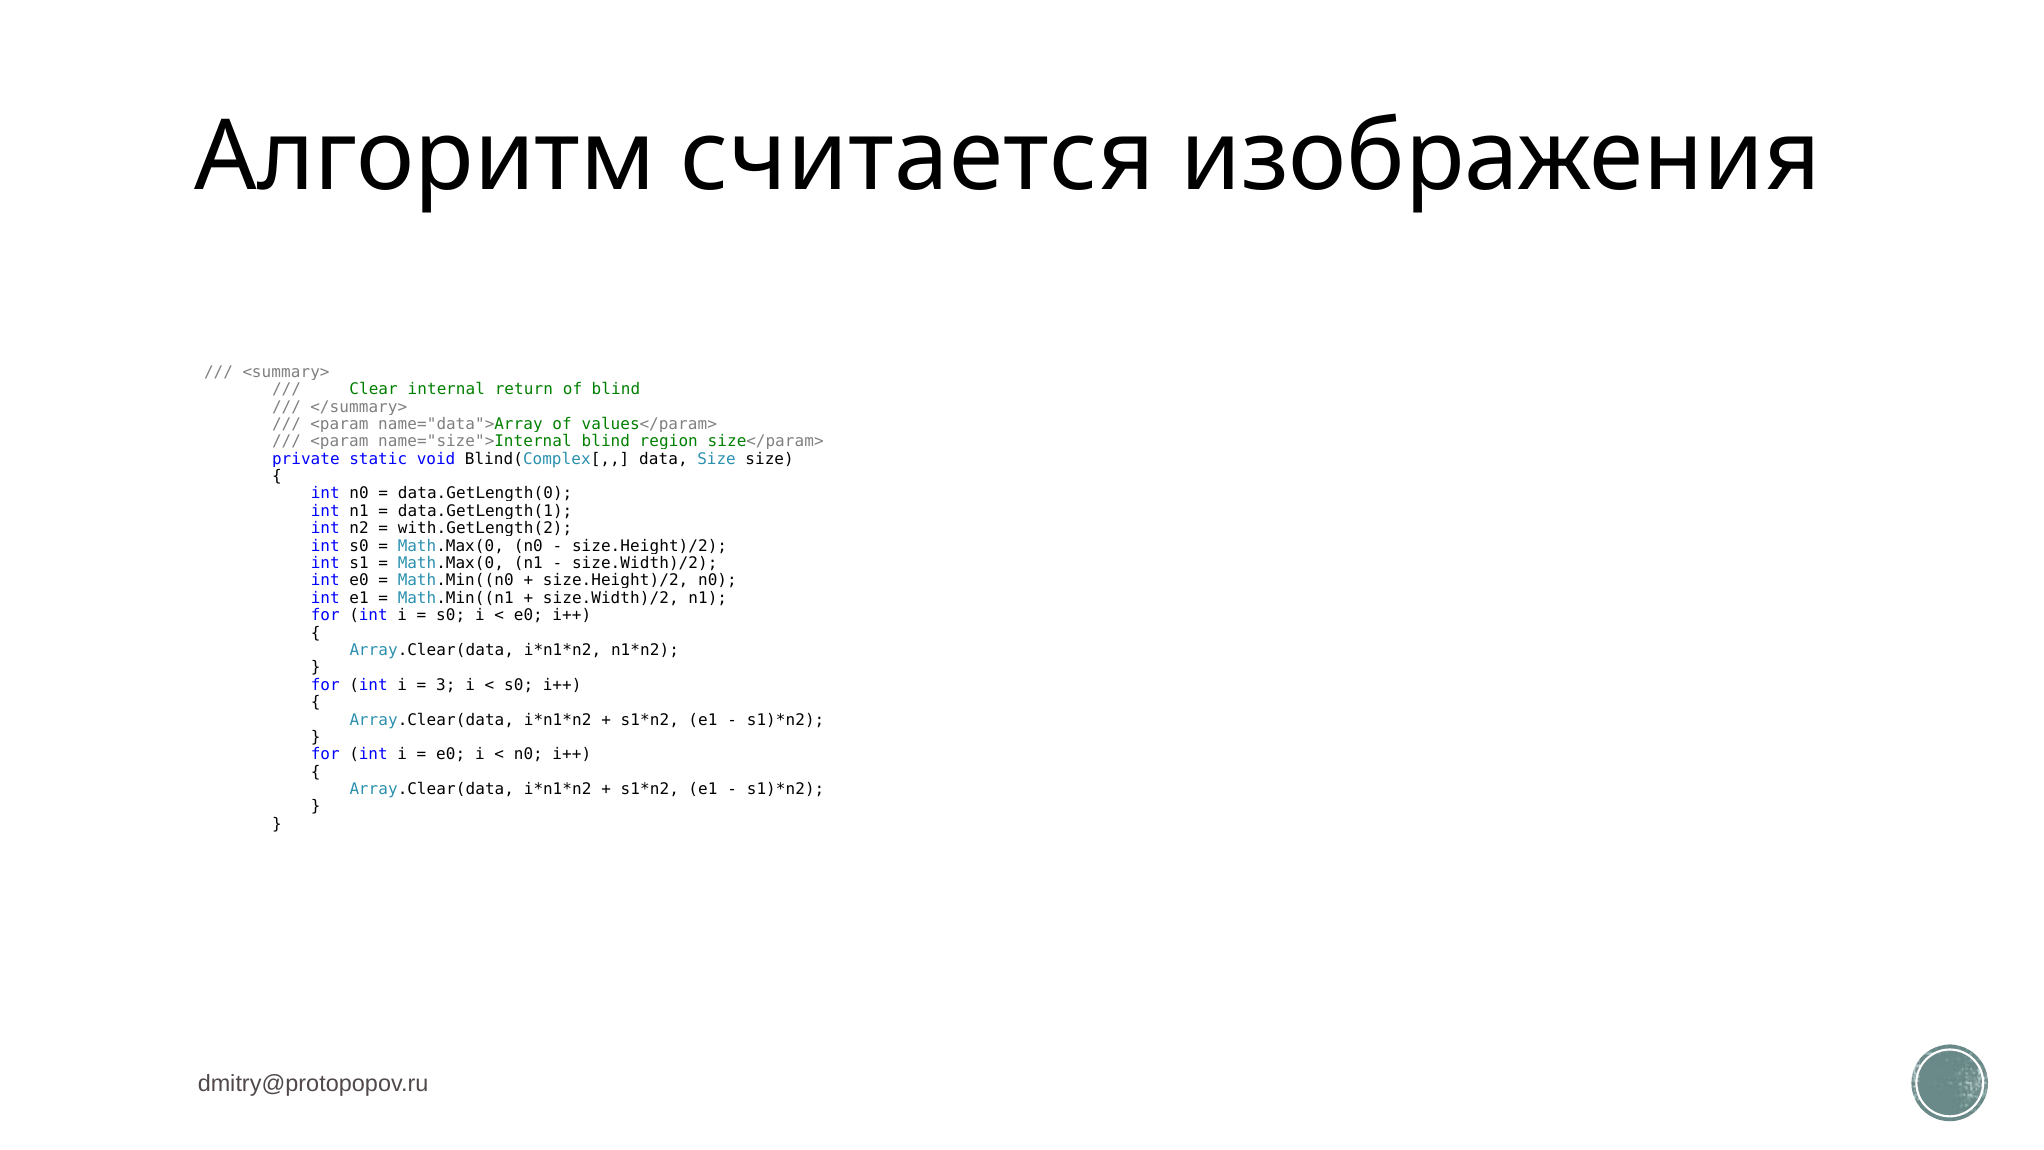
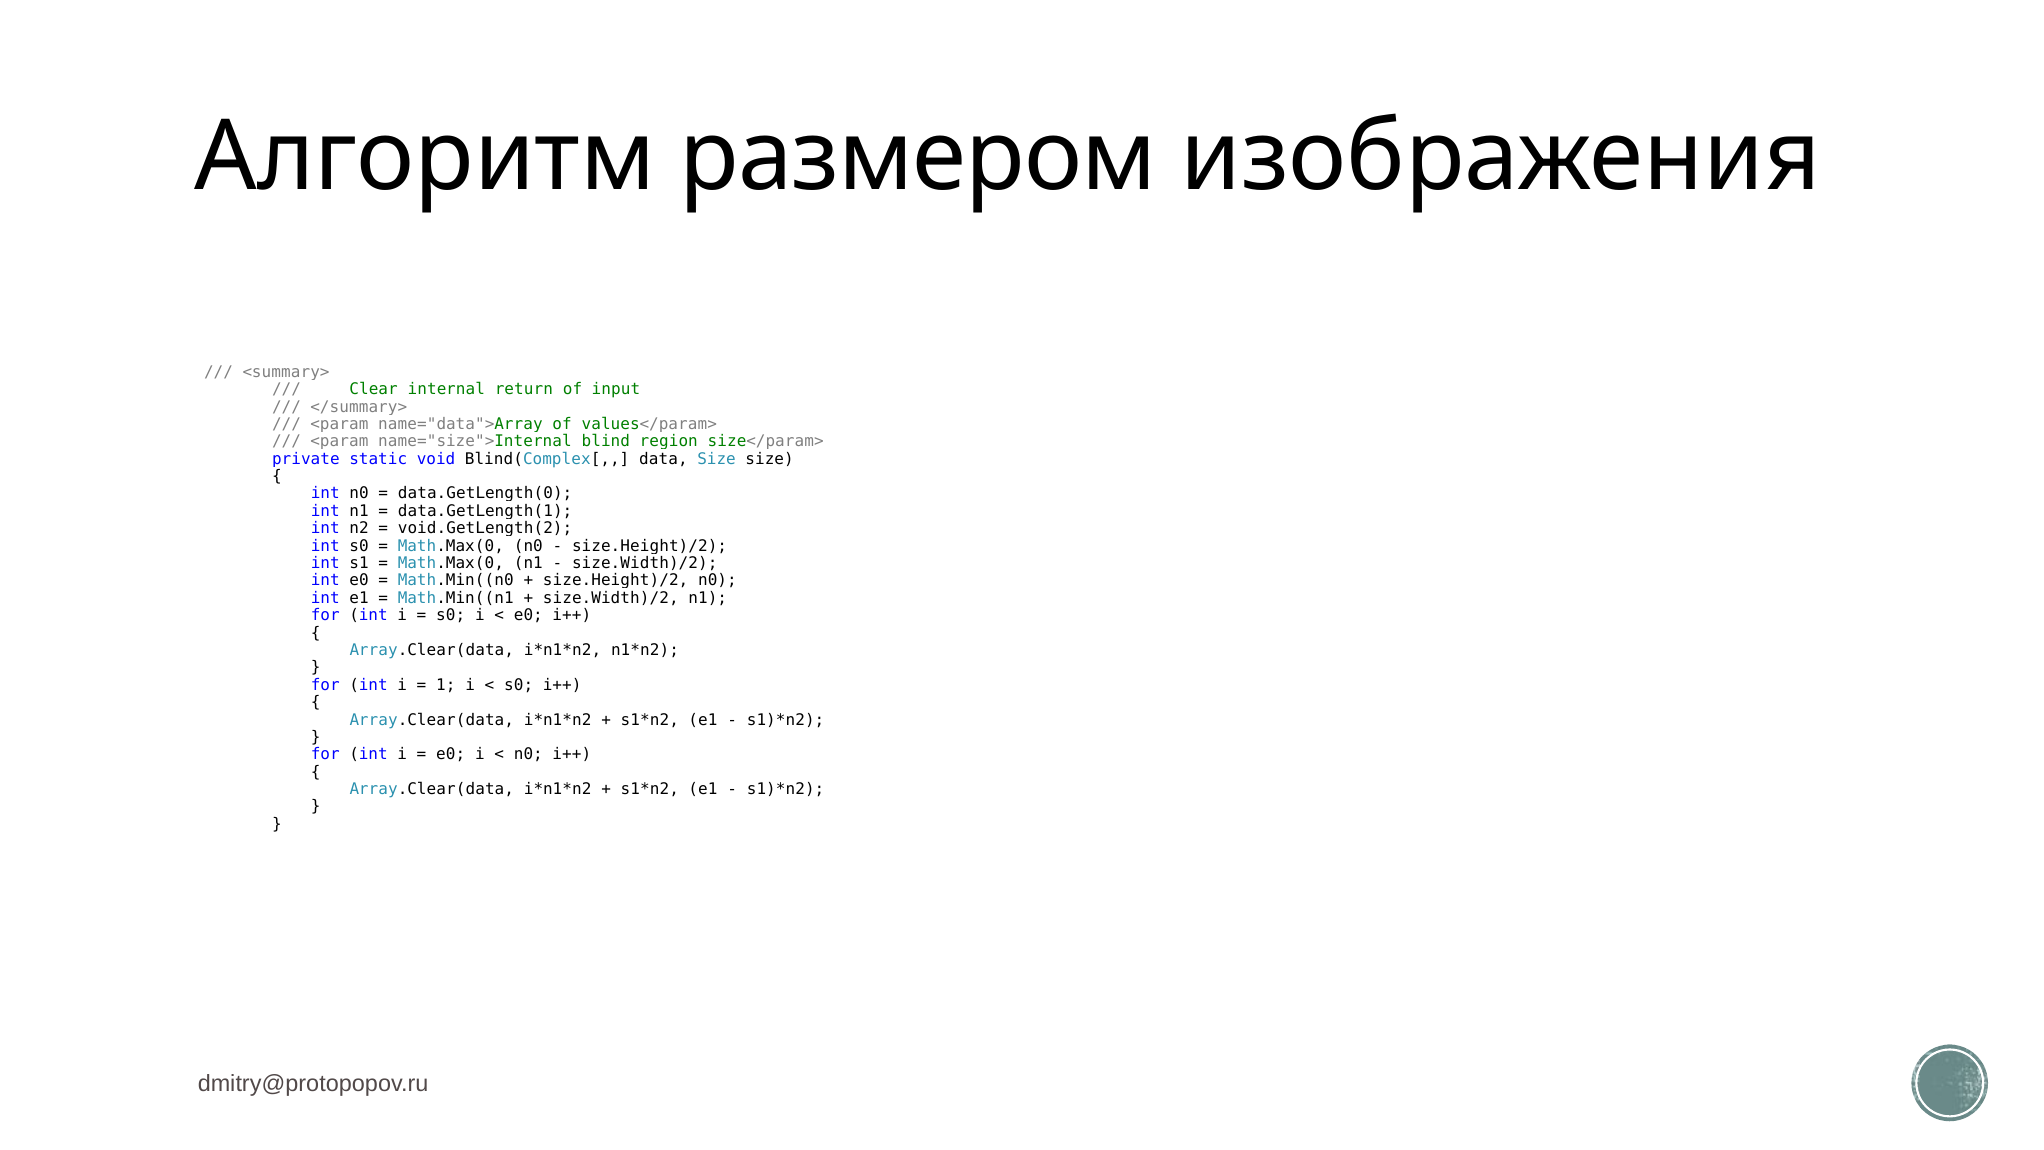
считается: считается -> размером (918, 157)
of blind: blind -> input (616, 389)
with.GetLength(2: with.GetLength(2 -> void.GetLength(2 (485, 528)
3: 3 -> 1 (446, 685)
